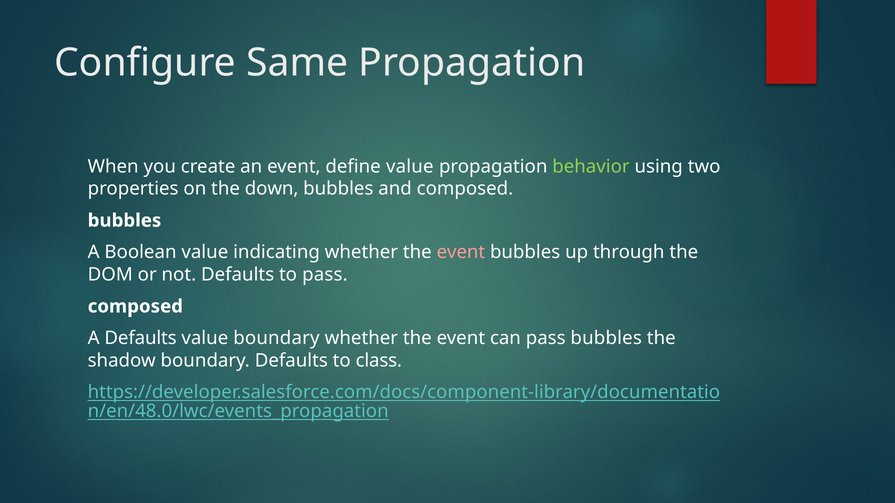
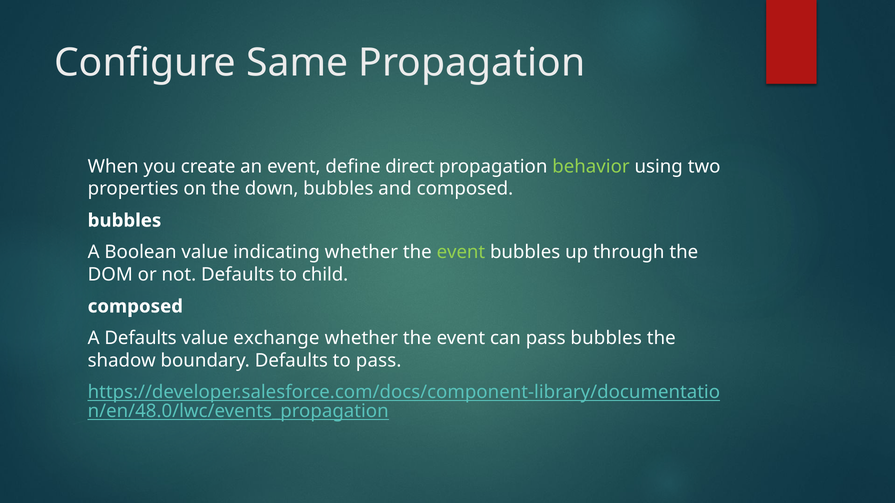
define value: value -> direct (410, 167)
event colour: pink -> light green (461, 252)
to pass: pass -> child (325, 275)
value boundary: boundary -> exchange (276, 338)
to class: class -> pass (379, 361)
